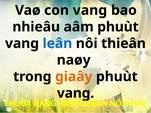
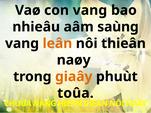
aâm phuùt: phuùt -> saùng (118, 27)
leân colour: blue -> orange (57, 44)
vang: vang -> toûa (75, 93)
